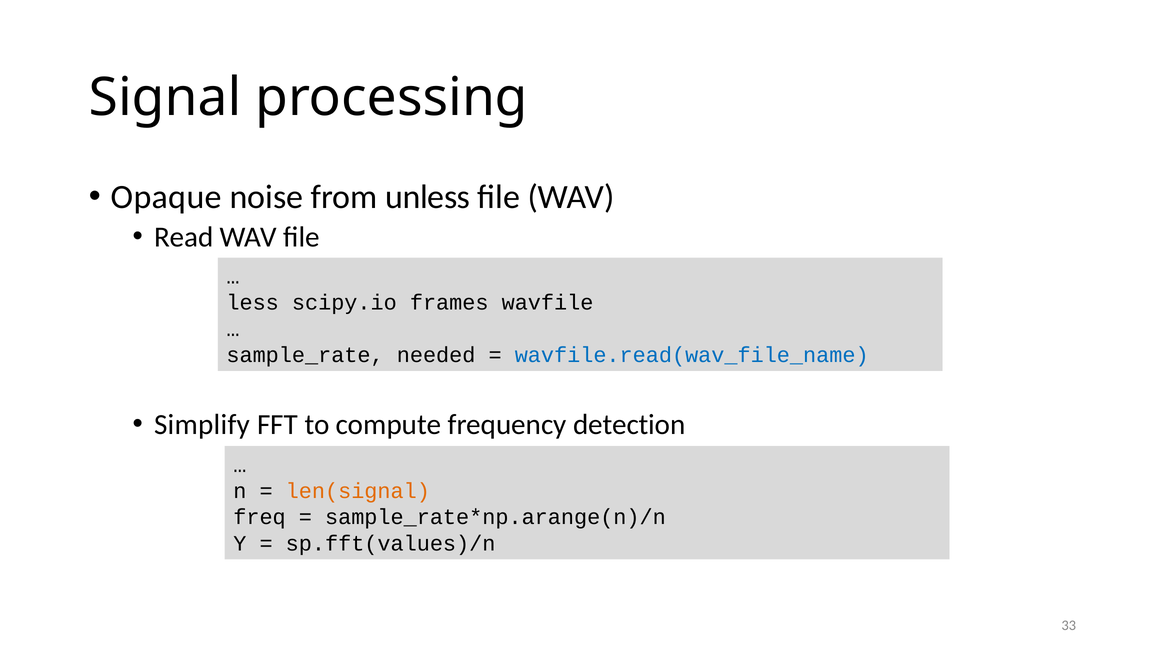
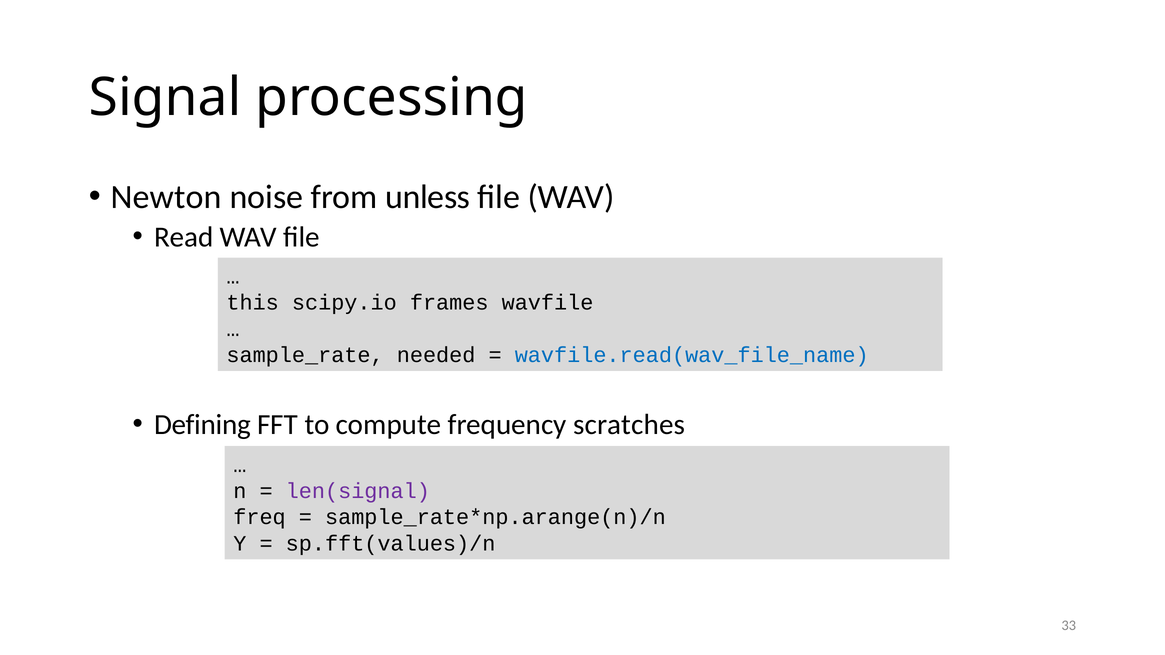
Opaque: Opaque -> Newton (166, 197)
less: less -> this (253, 303)
Simplify: Simplify -> Defining (203, 425)
detection: detection -> scratches (629, 425)
len(signal colour: orange -> purple (358, 491)
